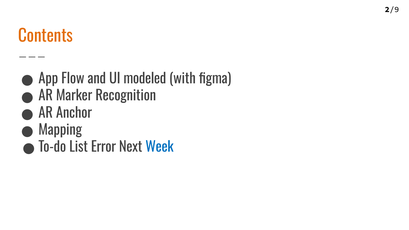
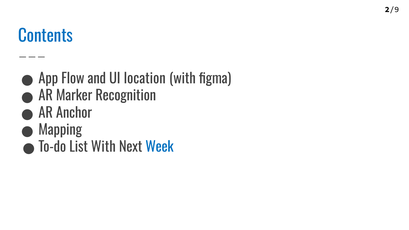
Contents colour: orange -> blue (46, 36)
modeled: modeled -> location (145, 79)
List Error: Error -> With (103, 147)
